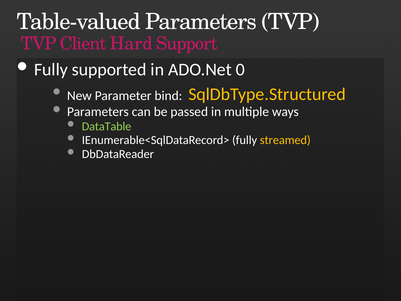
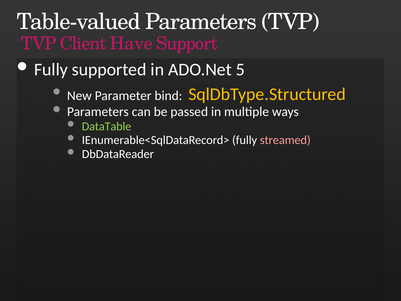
Hard: Hard -> Have (131, 44)
0: 0 -> 5 (240, 70)
streamed colour: yellow -> pink (285, 140)
